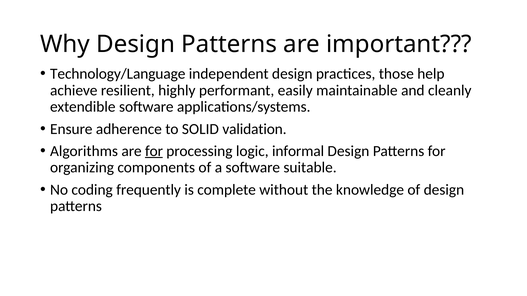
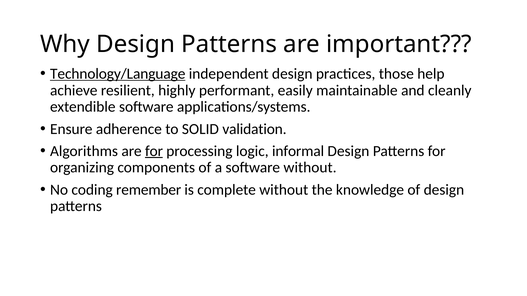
Technology/Language underline: none -> present (118, 74)
software suitable: suitable -> without (310, 168)
frequently: frequently -> remember (149, 190)
